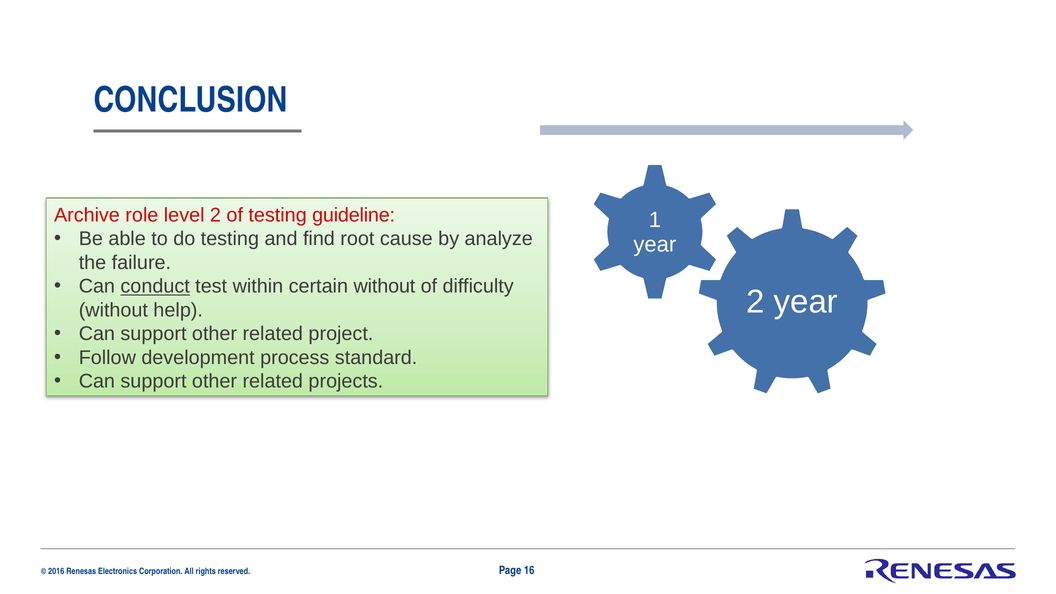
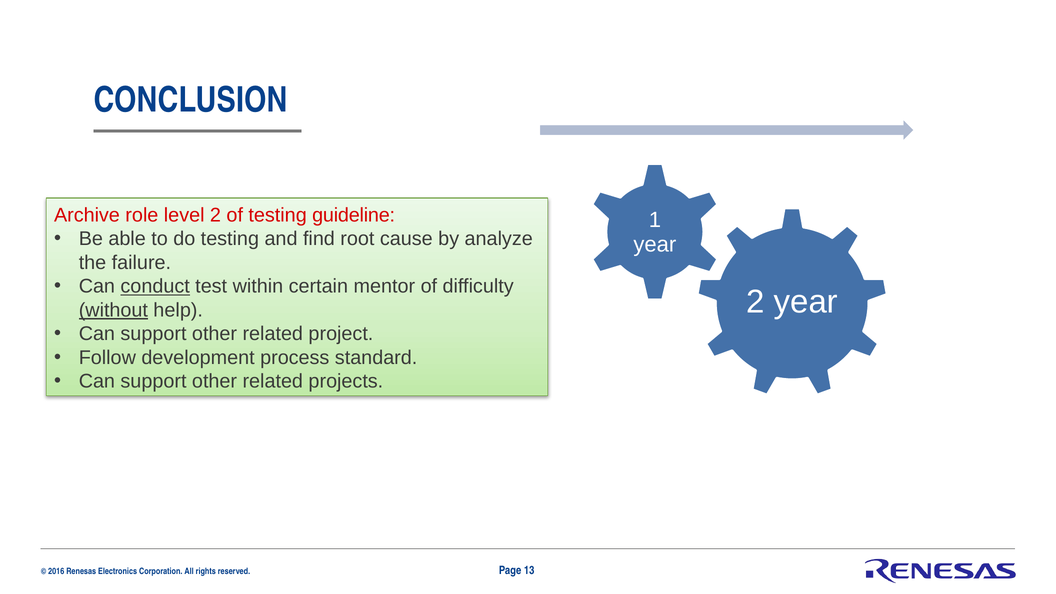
certain without: without -> mentor (384, 286)
without underline: none -> present (113, 310)
16: 16 -> 13 (529, 570)
